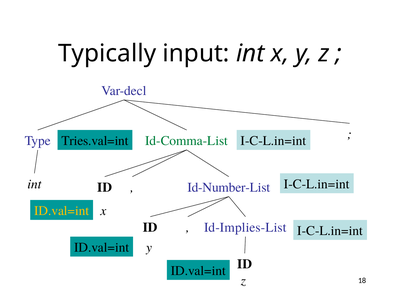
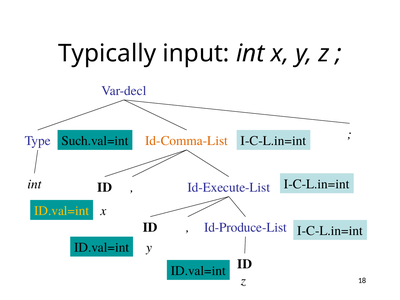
Tries.val=int: Tries.val=int -> Such.val=int (95, 141)
Id-Comma-List colour: green -> orange (187, 141)
Id-Number-List: Id-Number-List -> Id-Execute-List (229, 188)
Id-Implies-List: Id-Implies-List -> Id-Produce-List (245, 228)
